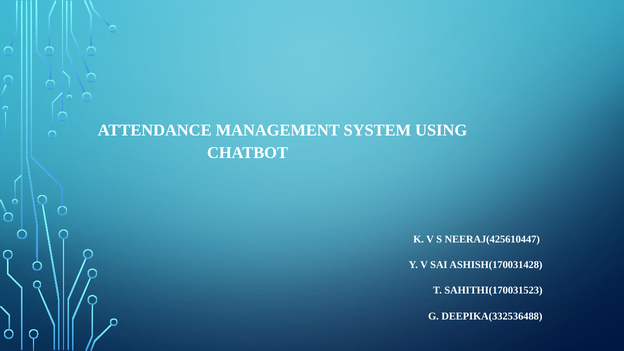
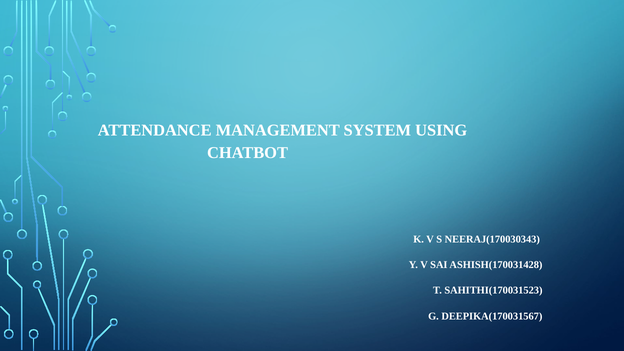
NEERAJ(425610447: NEERAJ(425610447 -> NEERAJ(170030343 (492, 239)
DEEPIKA(332536488: DEEPIKA(332536488 -> DEEPIKA(170031567 (492, 316)
